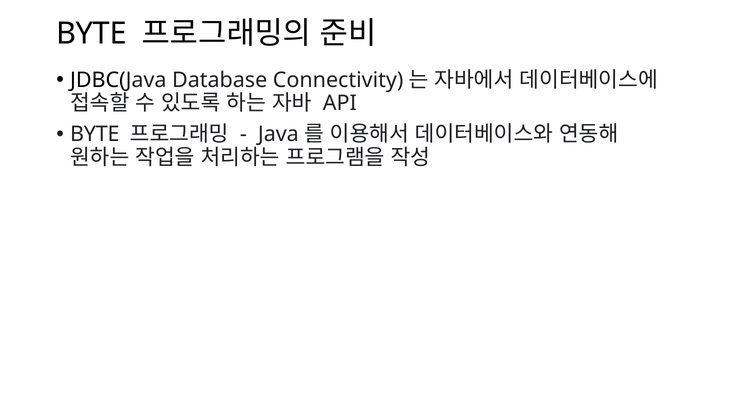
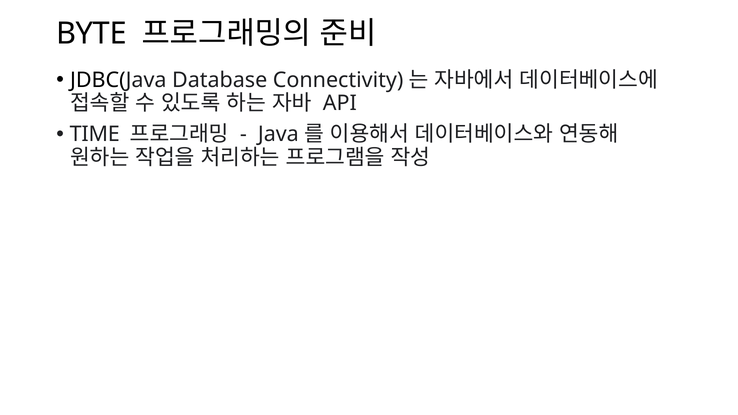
BYTE: BYTE -> TIME (95, 134)
